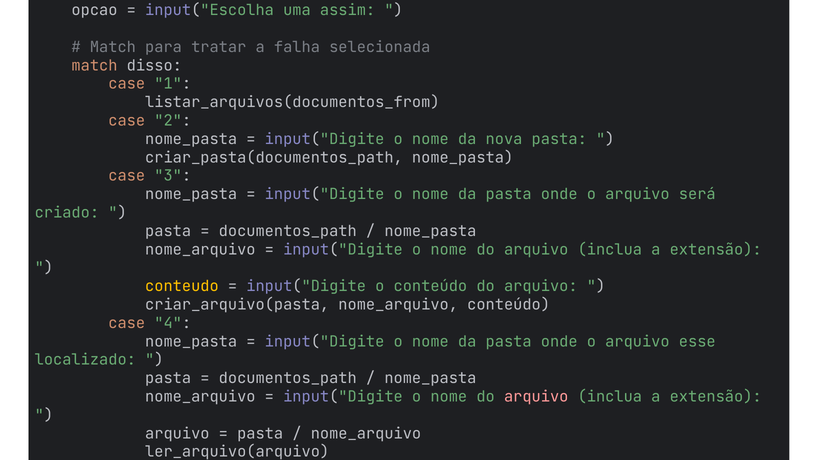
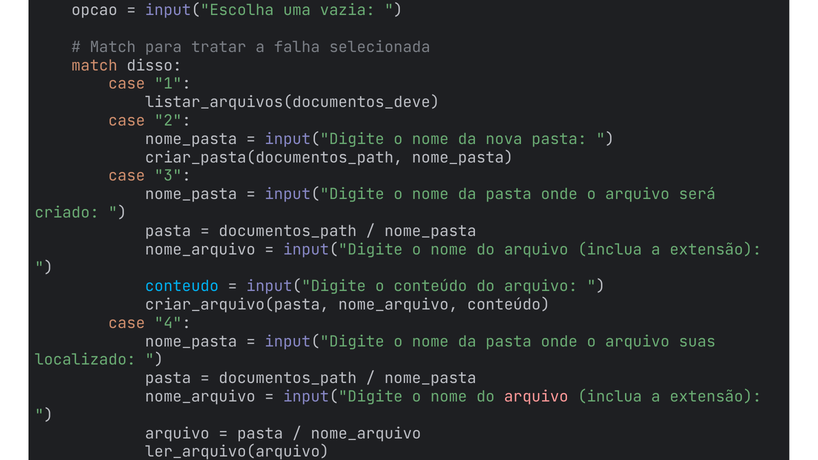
assim: assim -> vazia (348, 10)
listar_arquivos(documentos_from: listar_arquivos(documentos_from -> listar_arquivos(documentos_deve (292, 102)
conteudo colour: yellow -> light blue (182, 286)
esse: esse -> suas (697, 342)
